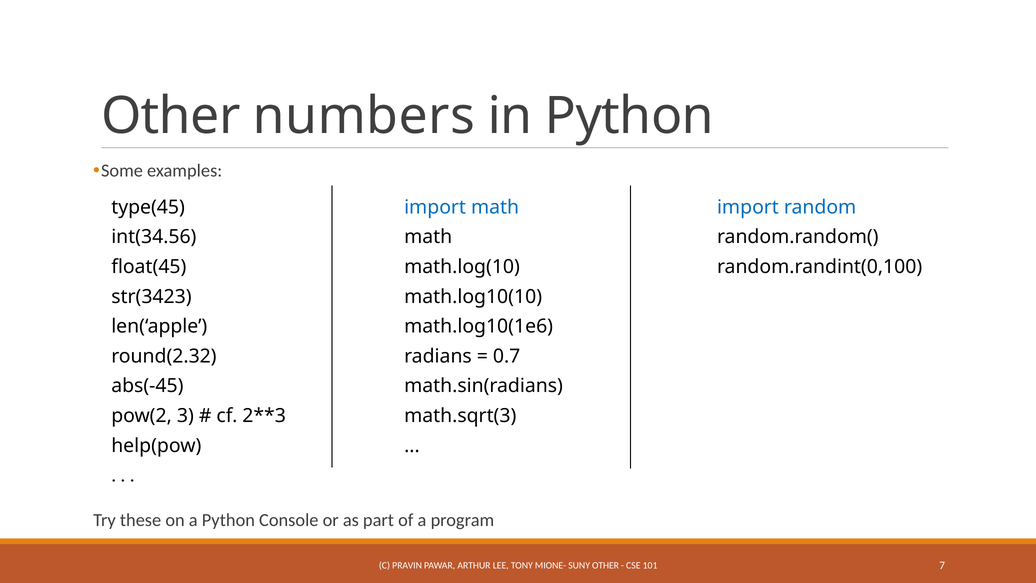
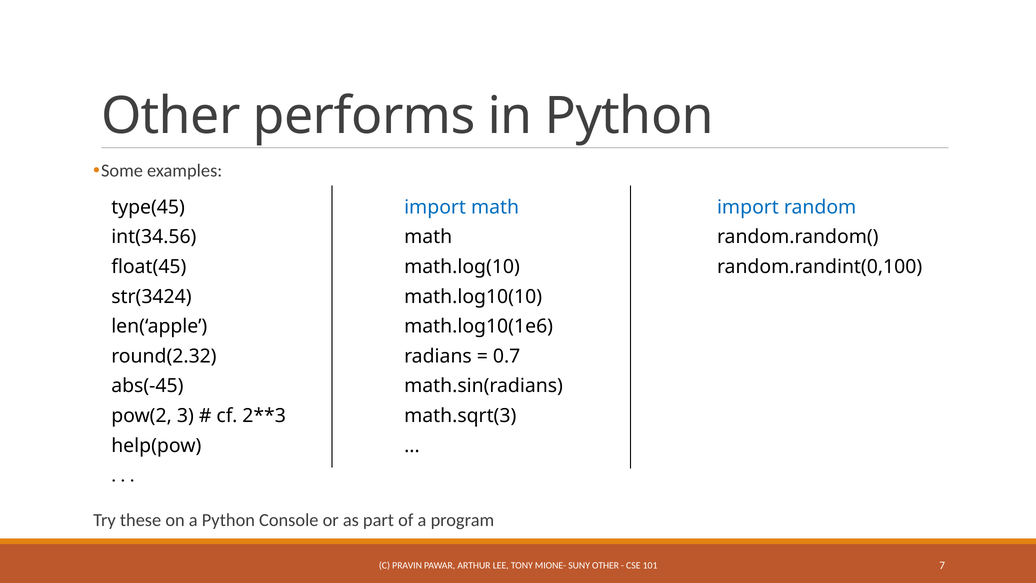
numbers: numbers -> performs (364, 116)
str(3423: str(3423 -> str(3424 (151, 297)
